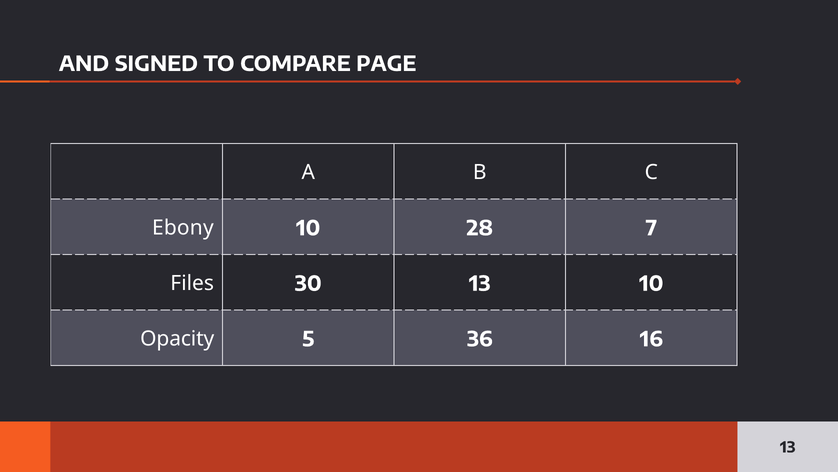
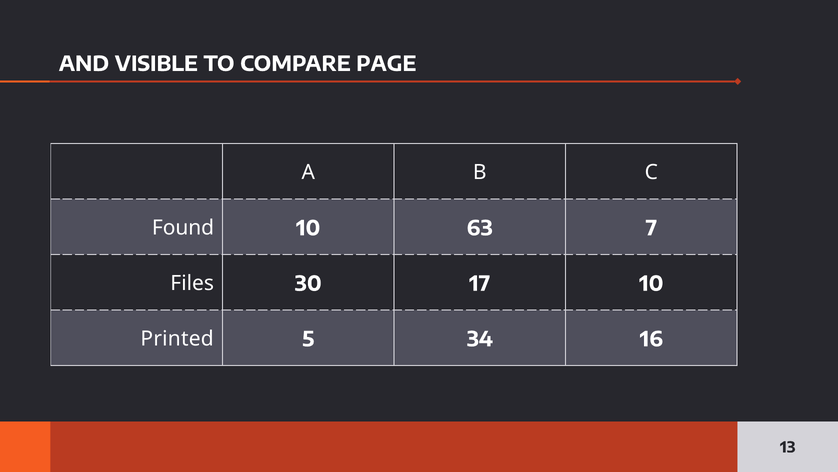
SIGNED: SIGNED -> VISIBLE (156, 64)
Ebony: Ebony -> Found (183, 228)
28: 28 -> 63 (480, 228)
30 13: 13 -> 17 (480, 284)
Opacity: Opacity -> Printed (177, 339)
36: 36 -> 34 (480, 339)
